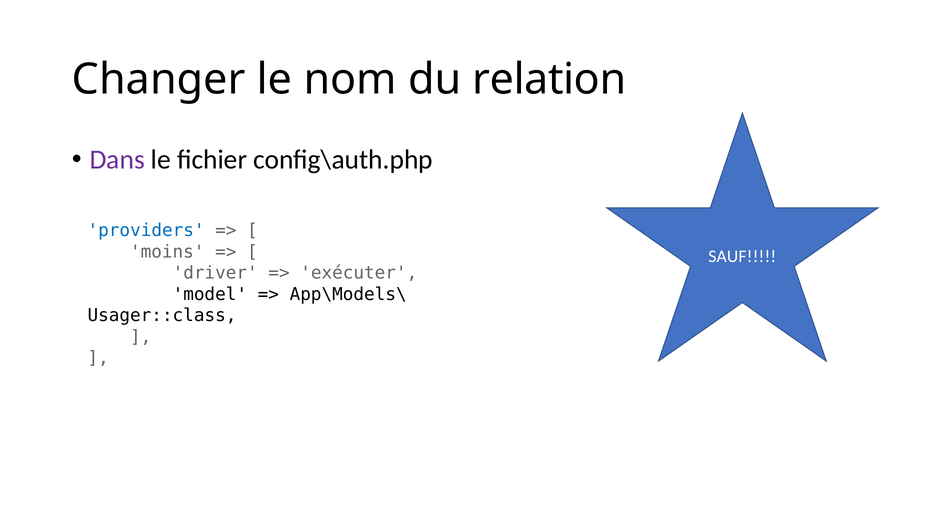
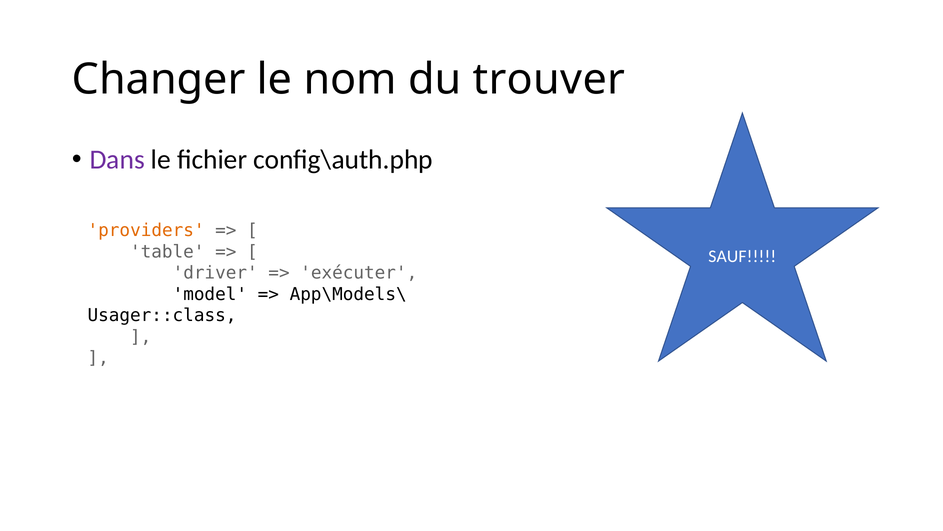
relation: relation -> trouver (549, 79)
providers colour: blue -> orange (146, 230)
moins: moins -> table (167, 252)
